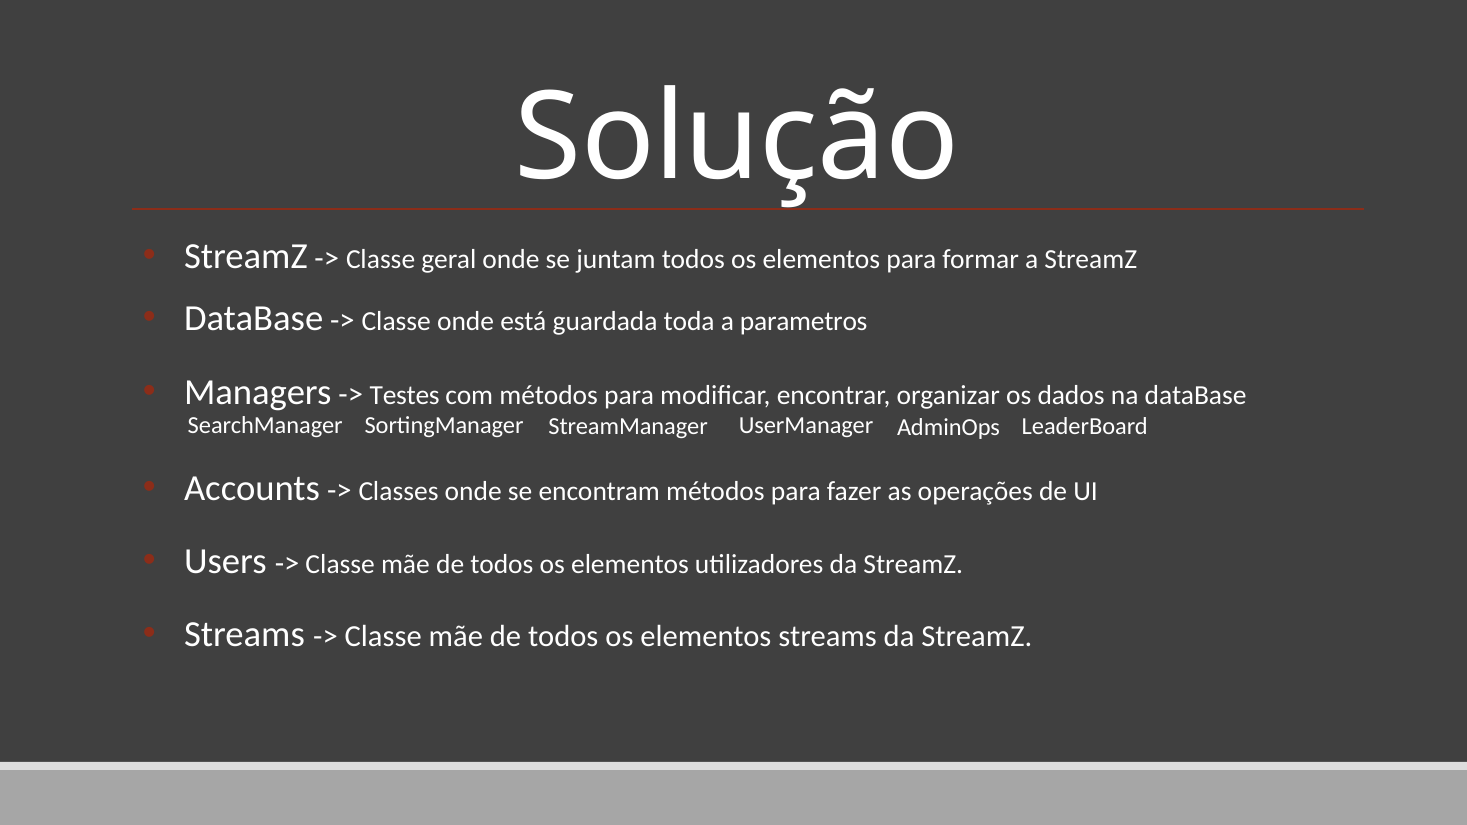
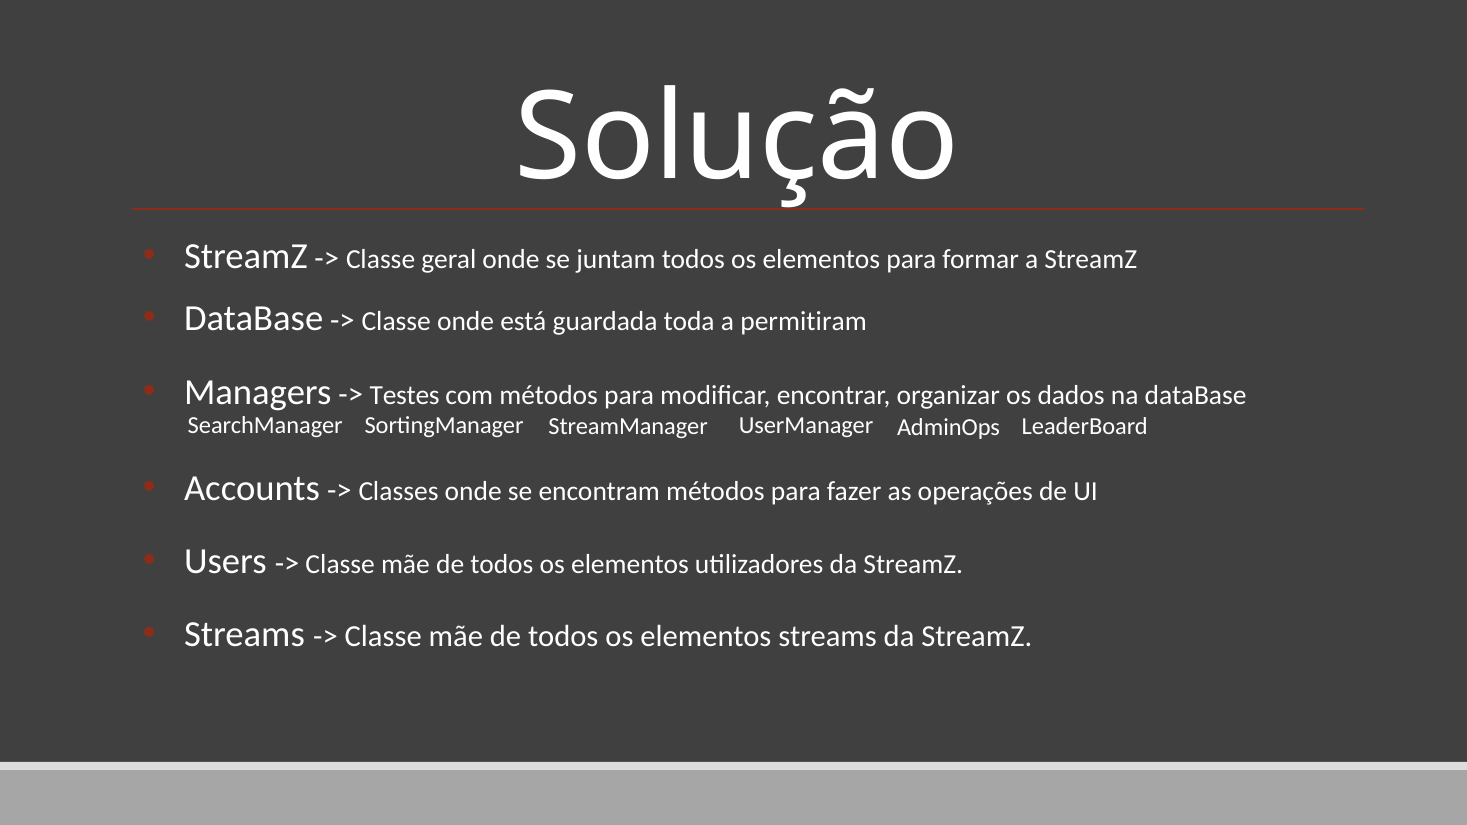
parametros: parametros -> permitiram (804, 322)
